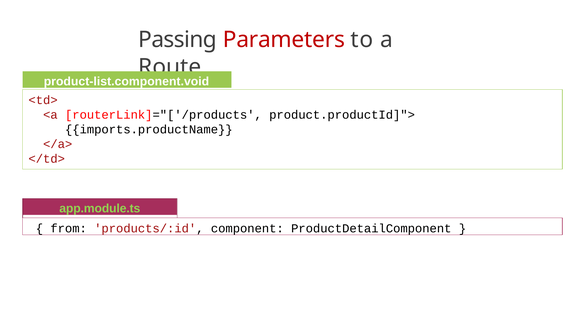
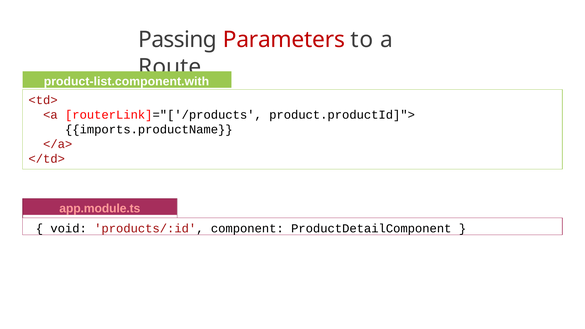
product-list.component.void: product-list.component.void -> product-list.component.with (126, 81)
app.module.ts colour: light green -> pink (100, 209)
from: from -> void (69, 228)
